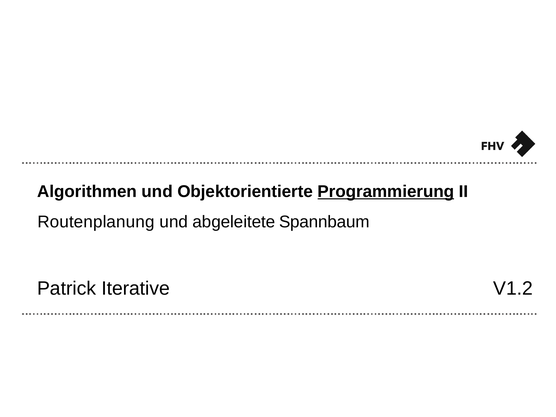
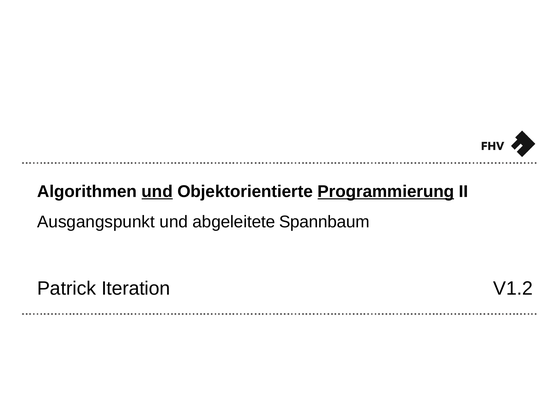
und underline: none -> present (157, 191)
Routenplanung: Routenplanung -> Ausgangspunkt (96, 222)
Iterative: Iterative -> Iteration (136, 289)
